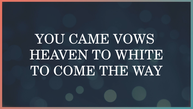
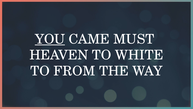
YOU underline: none -> present (50, 39)
VOWS: VOWS -> MUST (134, 39)
COME: COME -> FROM (74, 71)
